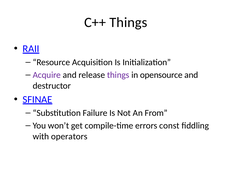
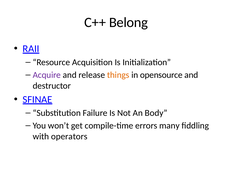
C++ Things: Things -> Belong (129, 22)
things colour: purple -> orange (118, 75)
From: From -> Body (156, 113)
const: const -> many (169, 126)
